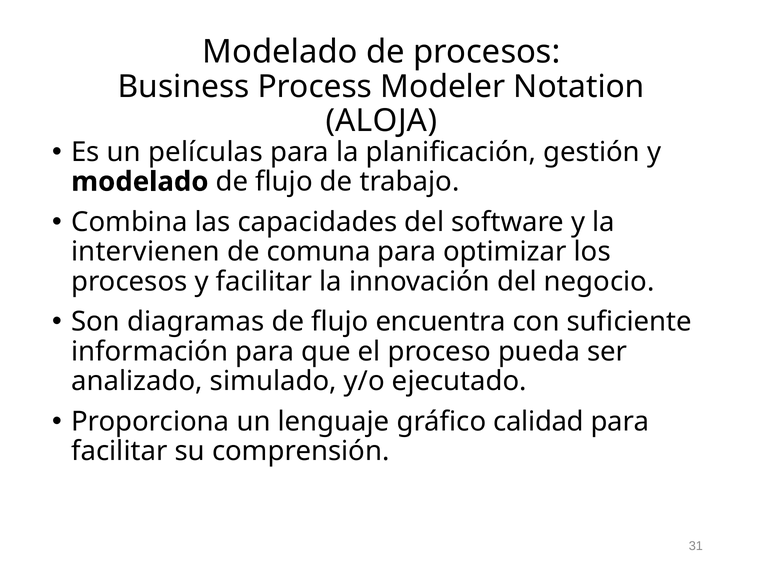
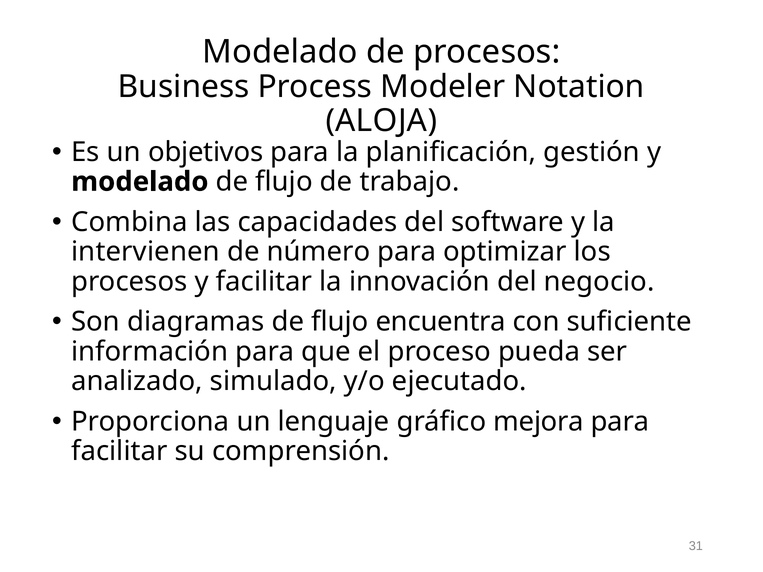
películas: películas -> objetivos (206, 152)
comuna: comuna -> número (319, 252)
calidad: calidad -> mejora (539, 422)
